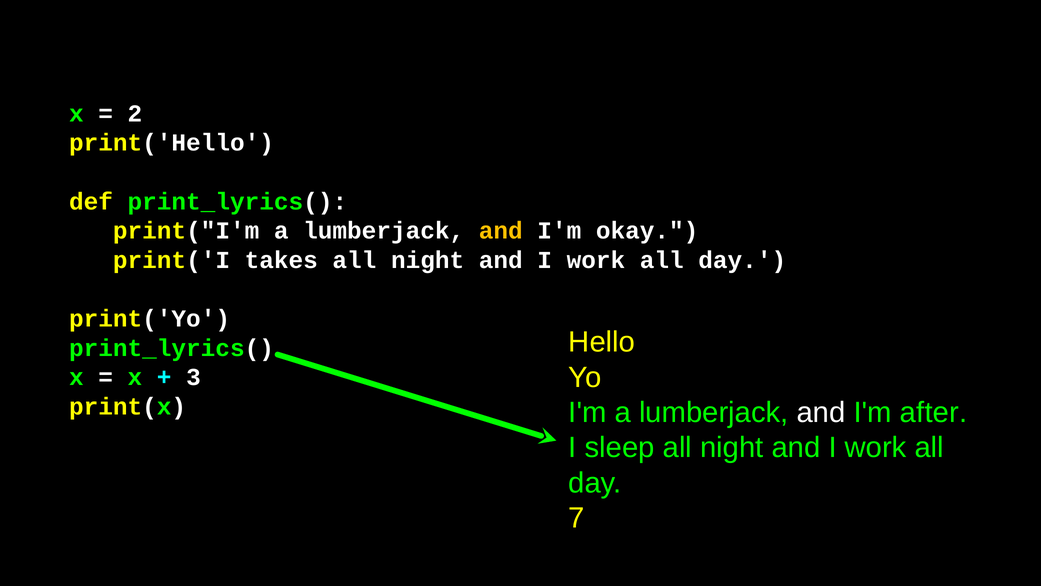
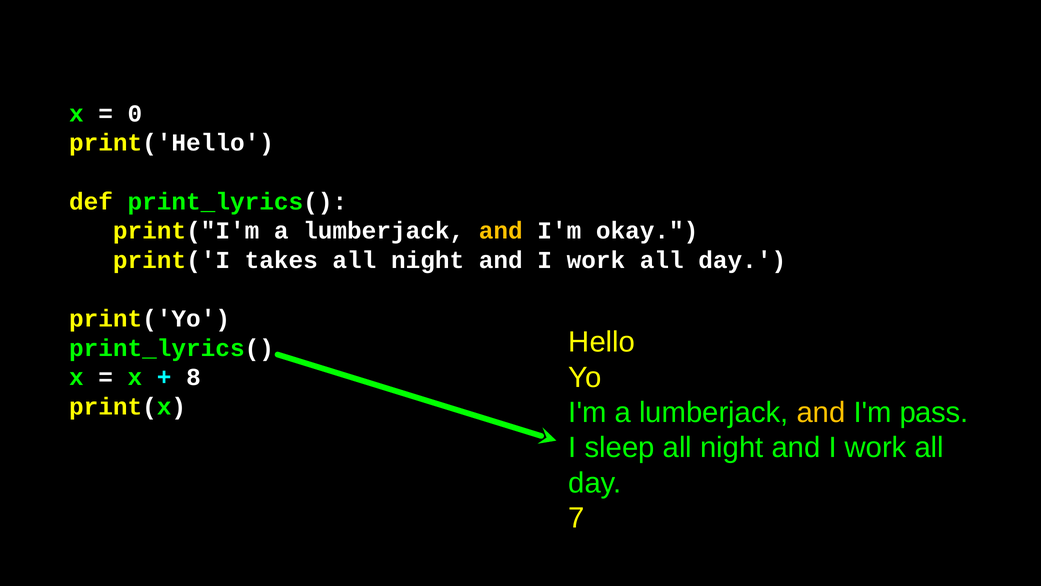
2: 2 -> 0 (135, 113)
3: 3 -> 8 (193, 377)
and colour: white -> yellow (821, 412)
after: after -> pass (934, 412)
